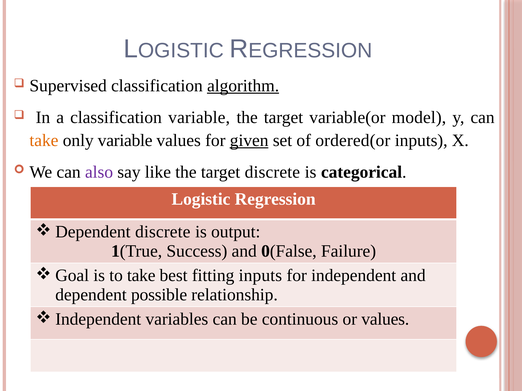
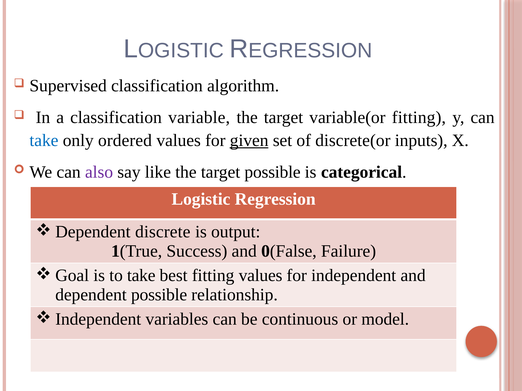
algorithm underline: present -> none (243, 86)
variable(or model: model -> fitting (419, 118)
take colour: orange -> blue (44, 141)
only variable: variable -> ordered (125, 141)
ordered(or: ordered(or -> discrete(or (353, 141)
target discrete: discrete -> possible (273, 172)
fitting inputs: inputs -> values (261, 276)
or values: values -> model (385, 319)
